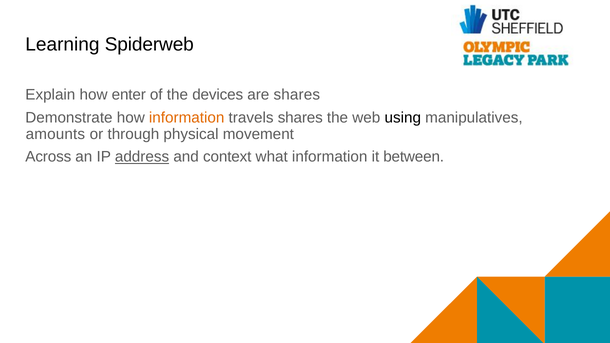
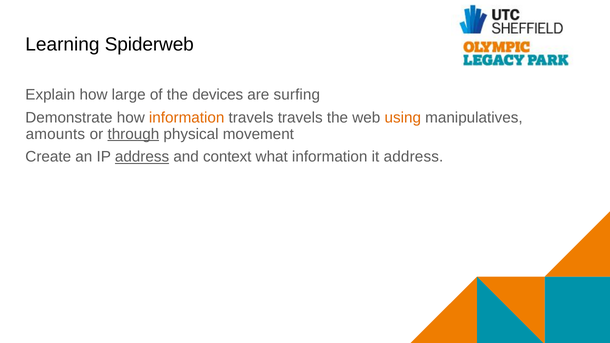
enter: enter -> large (129, 95)
are shares: shares -> surfing (297, 95)
travels shares: shares -> travels (300, 118)
using colour: black -> orange (403, 118)
through underline: none -> present (133, 134)
Across: Across -> Create (48, 157)
it between: between -> address (414, 157)
